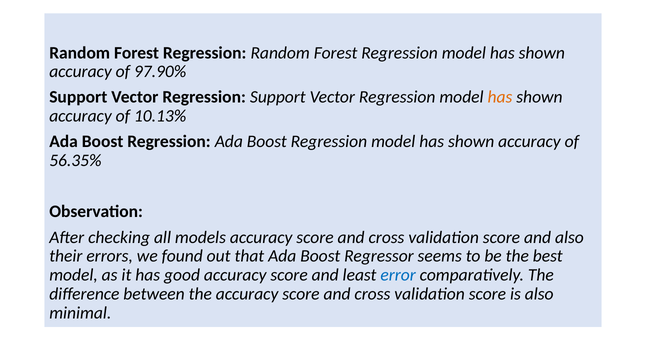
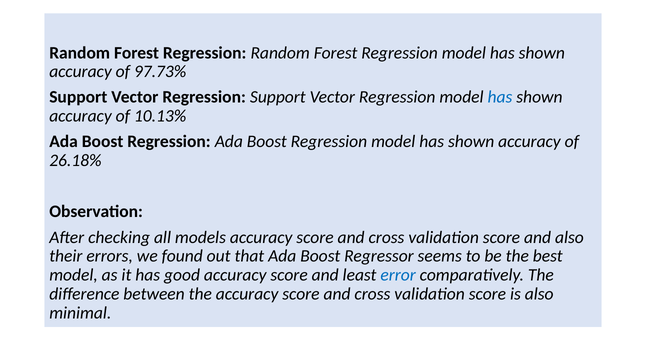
97.90%: 97.90% -> 97.73% (160, 72)
has colour: orange -> blue (500, 97)
56.35%: 56.35% -> 26.18% (75, 161)
